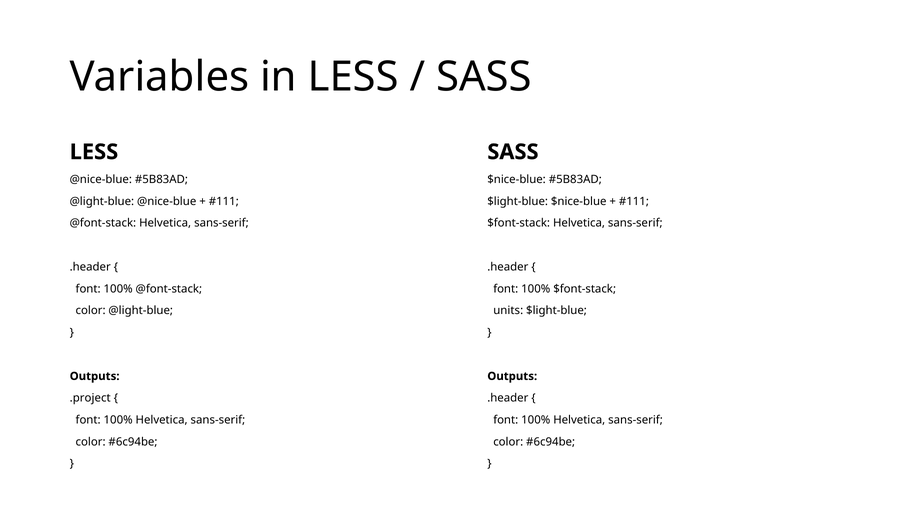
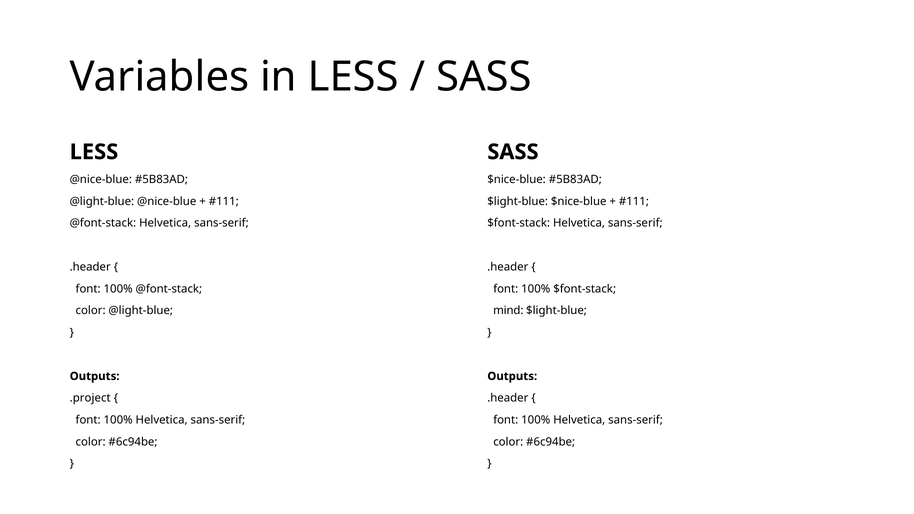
units: units -> mind (508, 311)
